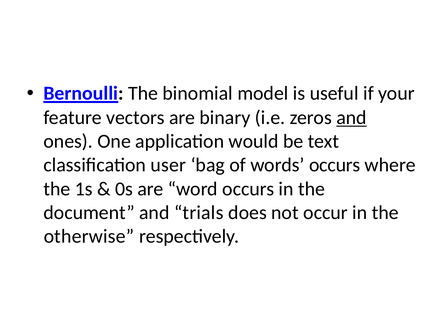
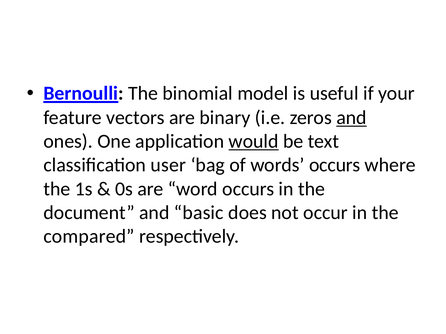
would underline: none -> present (254, 142)
trials: trials -> basic (199, 213)
otherwise: otherwise -> compared (89, 237)
